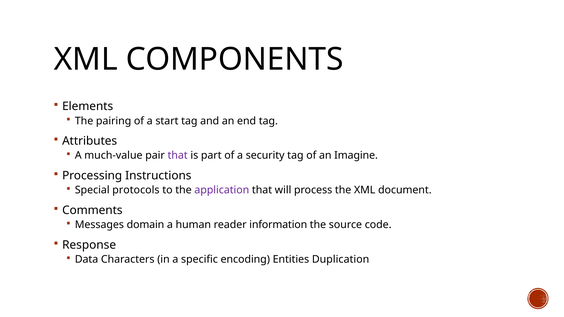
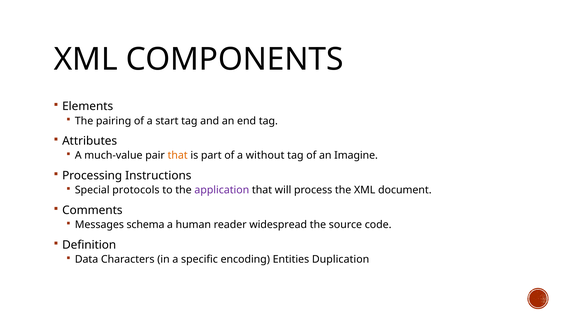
that colour: purple -> orange (178, 156)
security: security -> without (265, 156)
domain: domain -> schema (145, 225)
information: information -> widespread (278, 225)
Response: Response -> Definition (89, 245)
